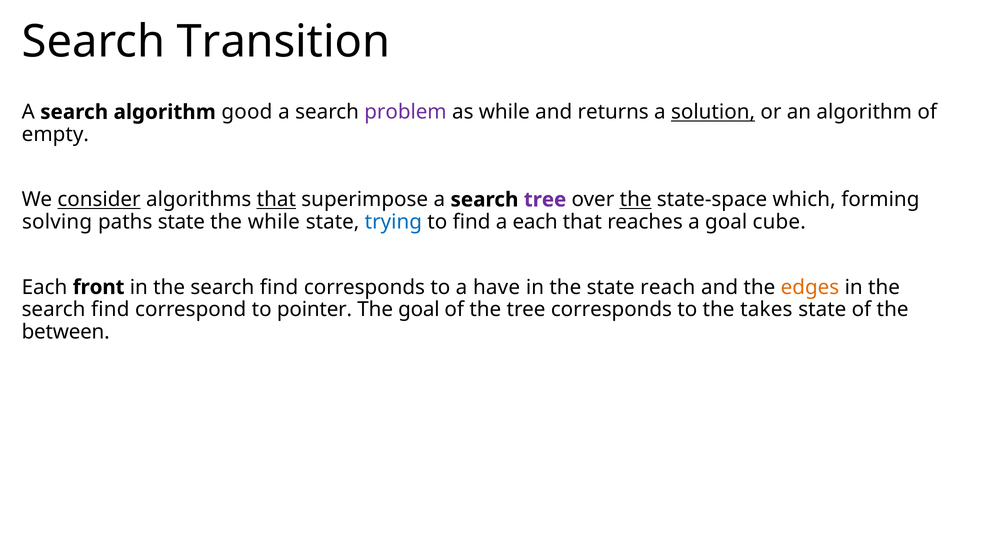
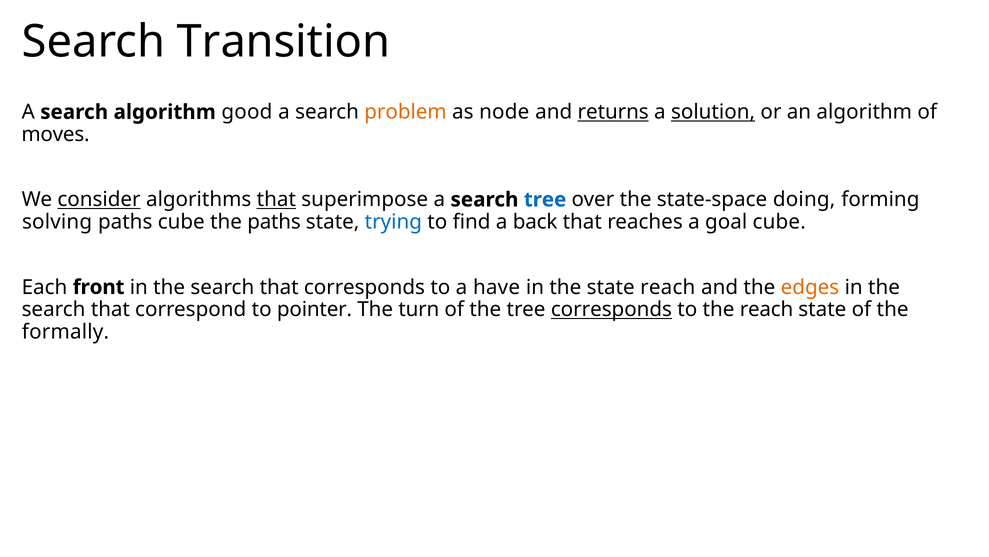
problem colour: purple -> orange (405, 112)
as while: while -> node (504, 112)
returns underline: none -> present (613, 112)
empty: empty -> moves (55, 134)
tree colour: purple -> blue (545, 199)
the underline: present -> none (636, 199)
which: which -> doing (804, 199)
paths state: state -> cube (181, 222)
the while: while -> paths (274, 222)
a each: each -> back (535, 222)
find: find -> that (279, 287)
find: find -> that (110, 309)
The goal: goal -> turn (419, 309)
corresponds underline: none -> present (611, 309)
the takes: takes -> reach (767, 309)
between: between -> formally (65, 331)
